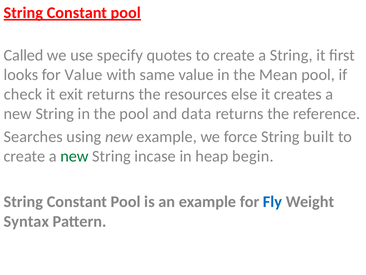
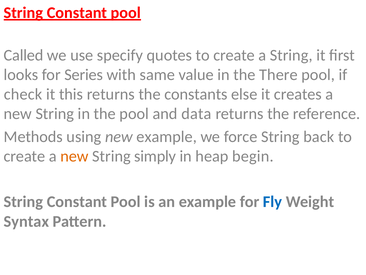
for Value: Value -> Series (84, 75)
Mean: Mean -> There (278, 75)
exit: exit -> this (71, 94)
resources: resources -> constants (196, 94)
Searches: Searches -> Methods (33, 136)
built: built -> back (319, 136)
new colour: green -> orange (74, 156)
incase: incase -> simply (155, 156)
